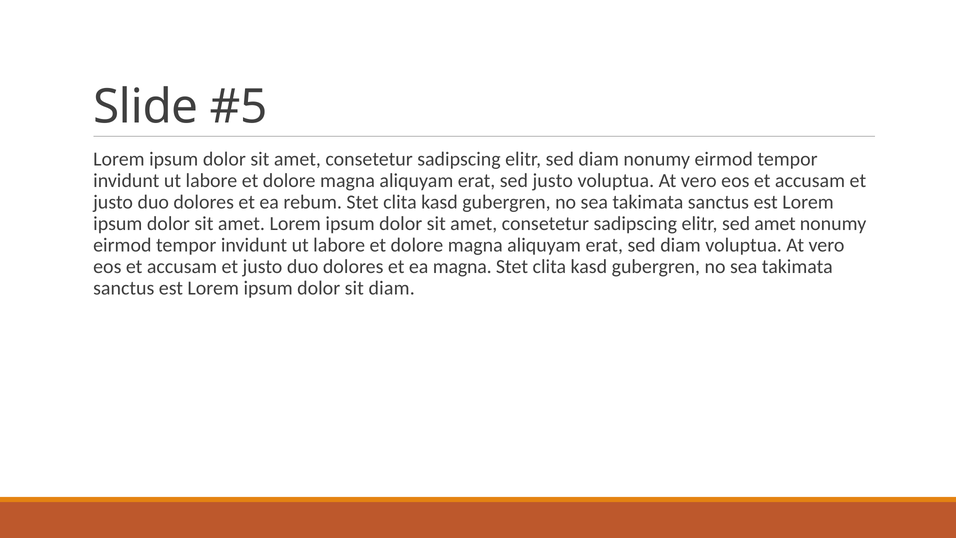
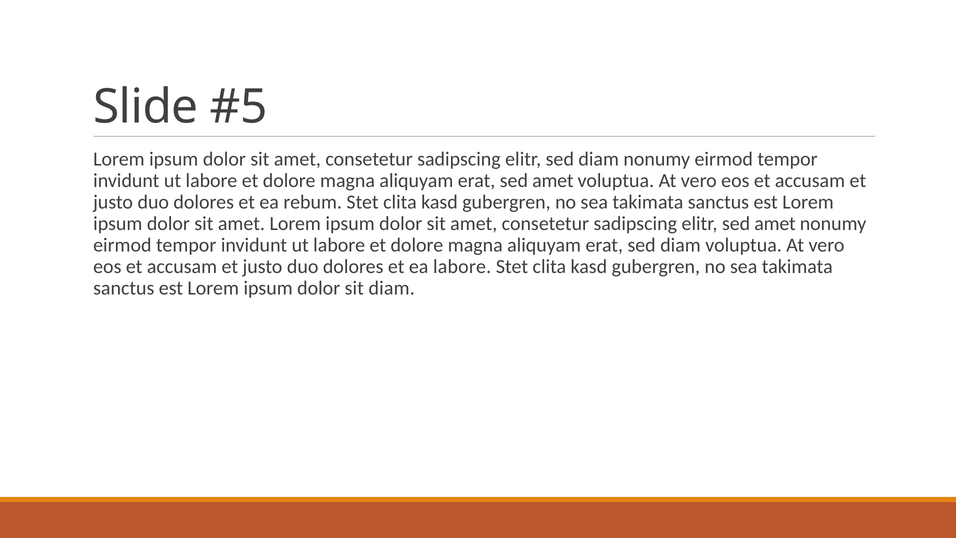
erat sed justo: justo -> amet (553, 180)
ea magna: magna -> labore (462, 267)
